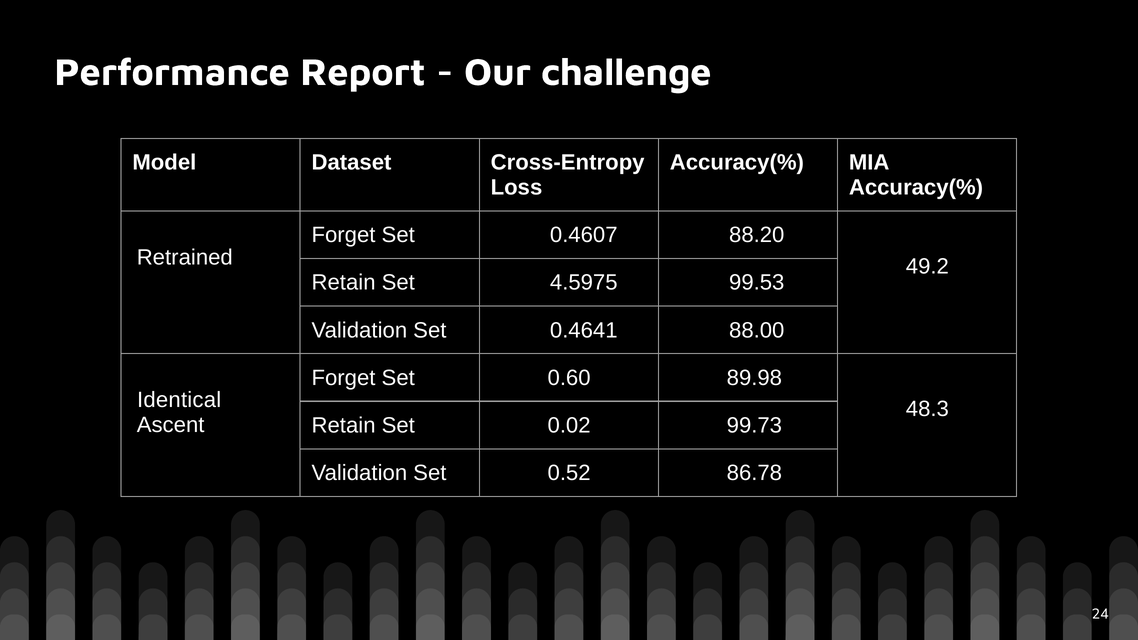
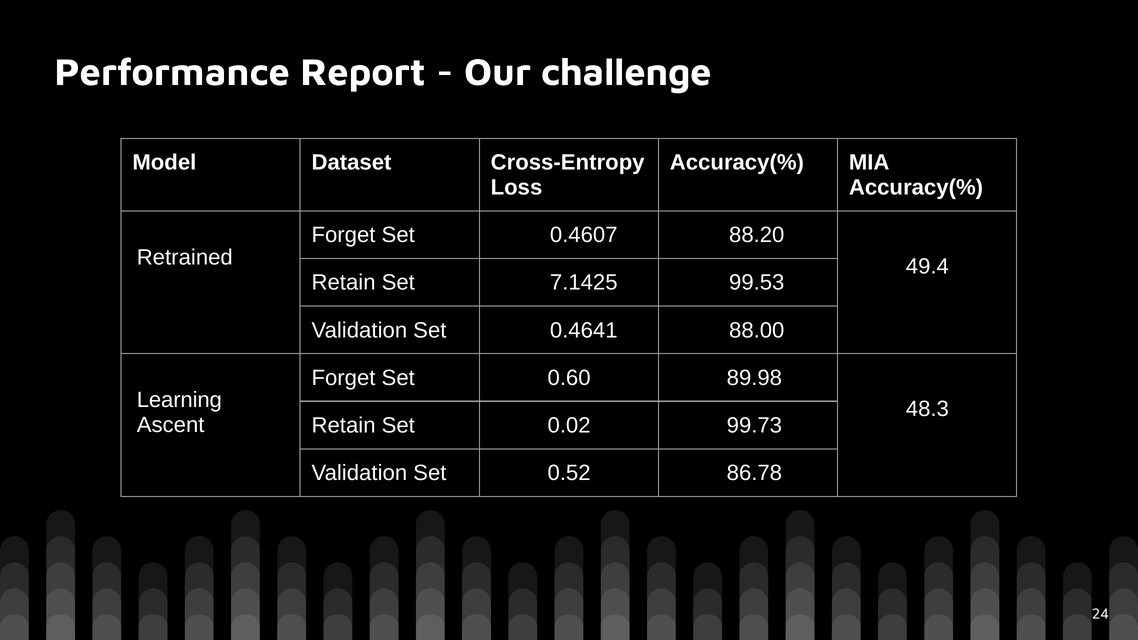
49.2: 49.2 -> 49.4 (927, 266)
4.5975: 4.5975 -> 7.1425 (584, 283)
Identical: Identical -> Learning (179, 400)
